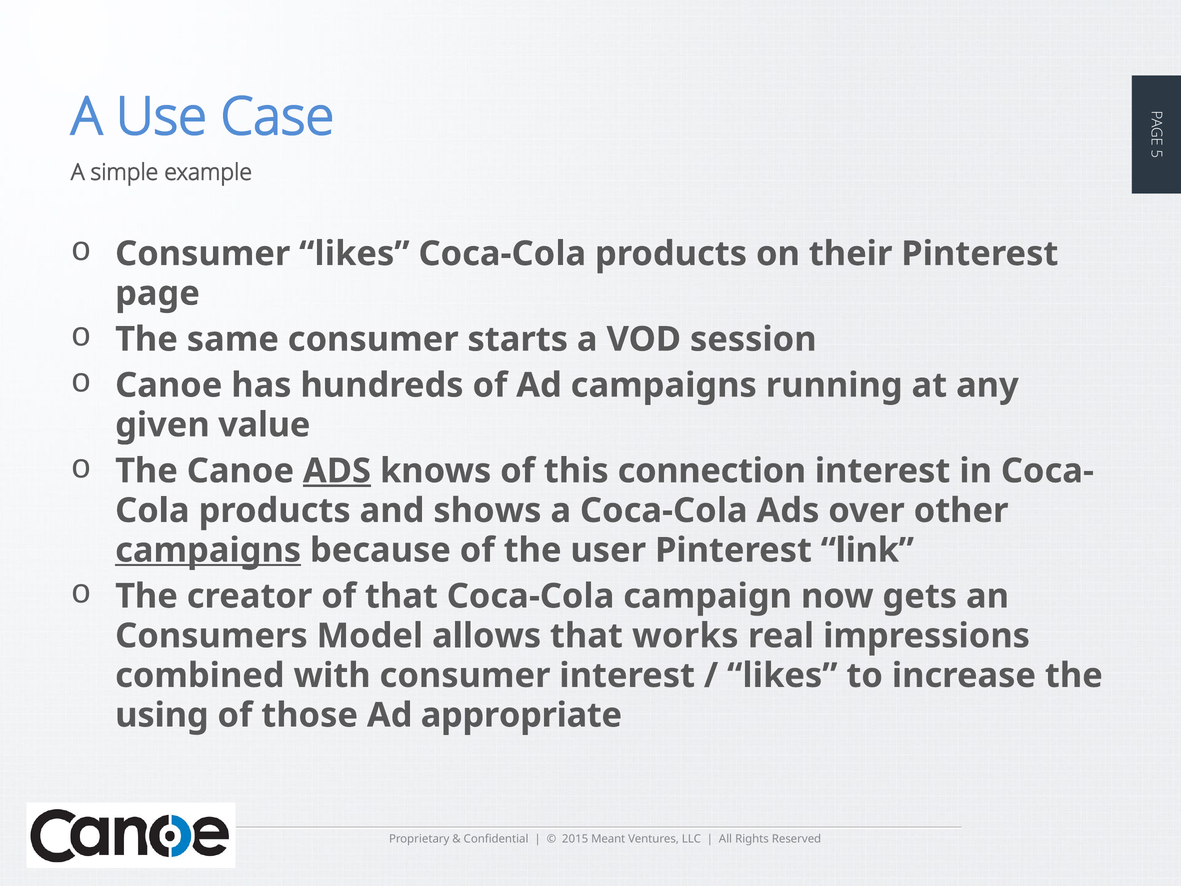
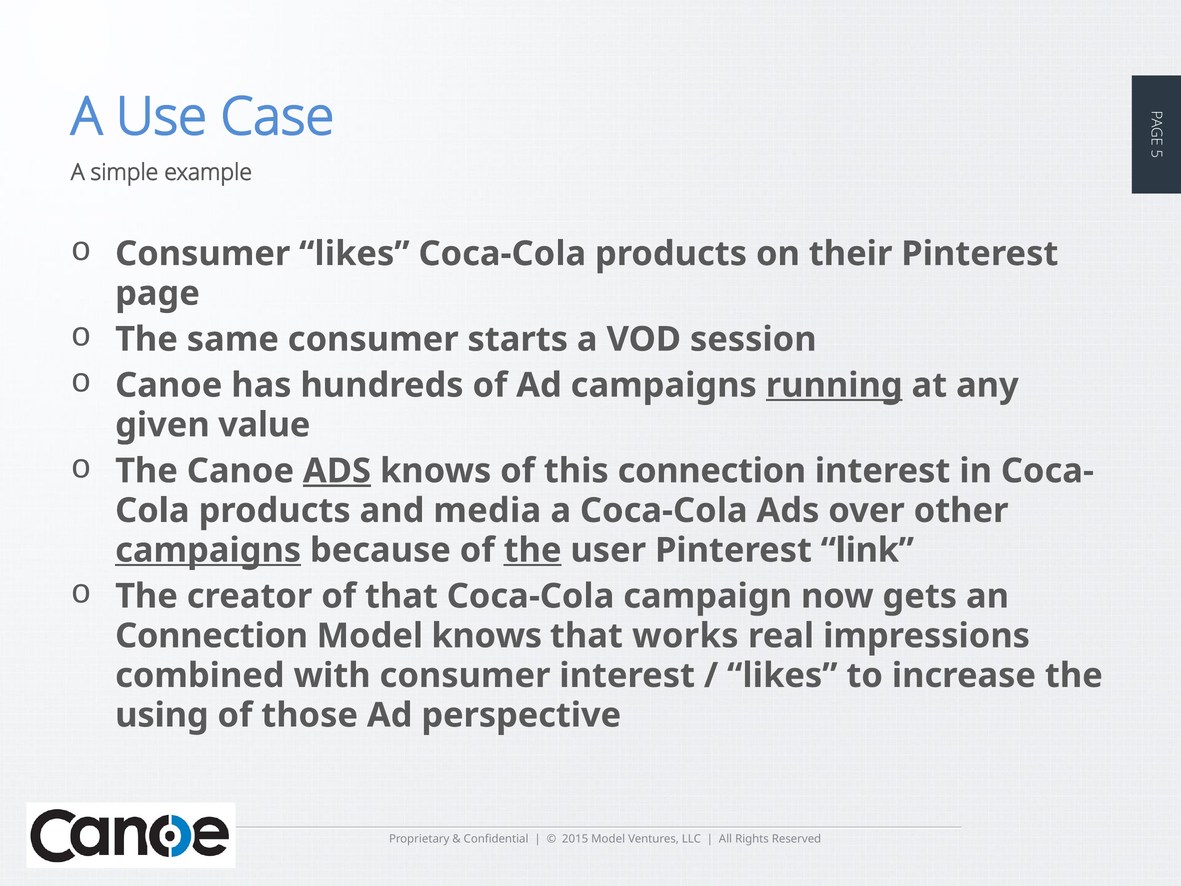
running underline: none -> present (834, 385)
shows: shows -> media (487, 510)
the underline: none -> present (533, 550)
Consumers: Consumers -> Connection (212, 636)
Model allows: allows -> knows (487, 636)
appropriate: appropriate -> perspective (521, 715)
Meant: Meant -> Model (608, 839)
